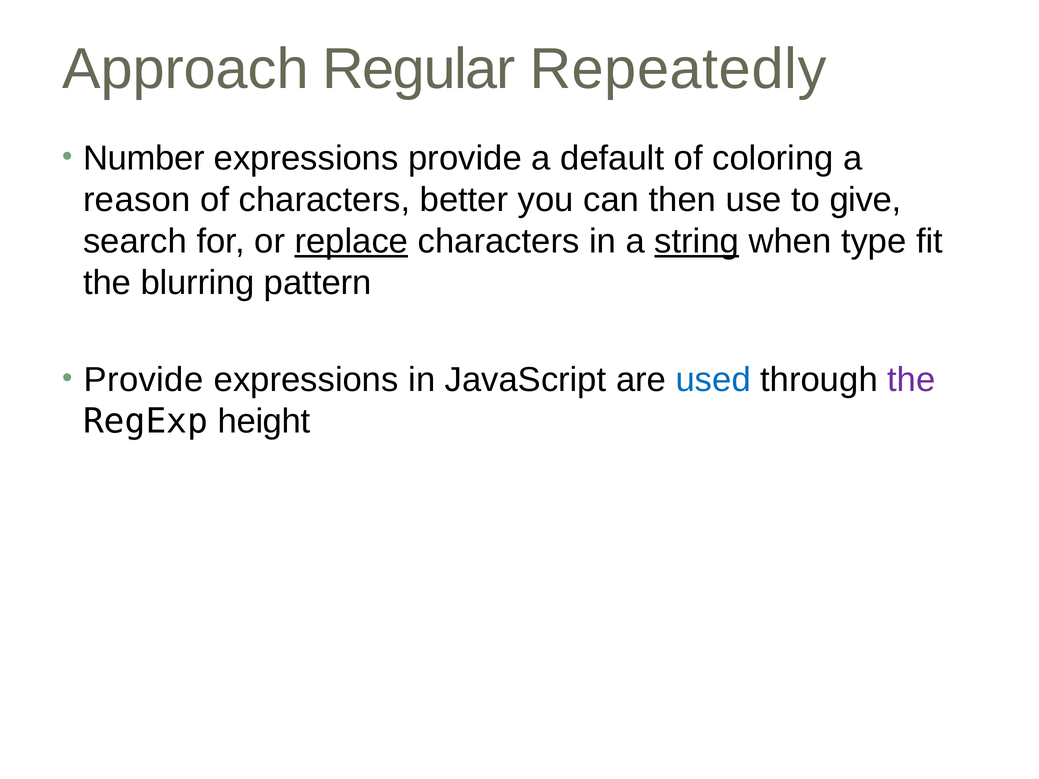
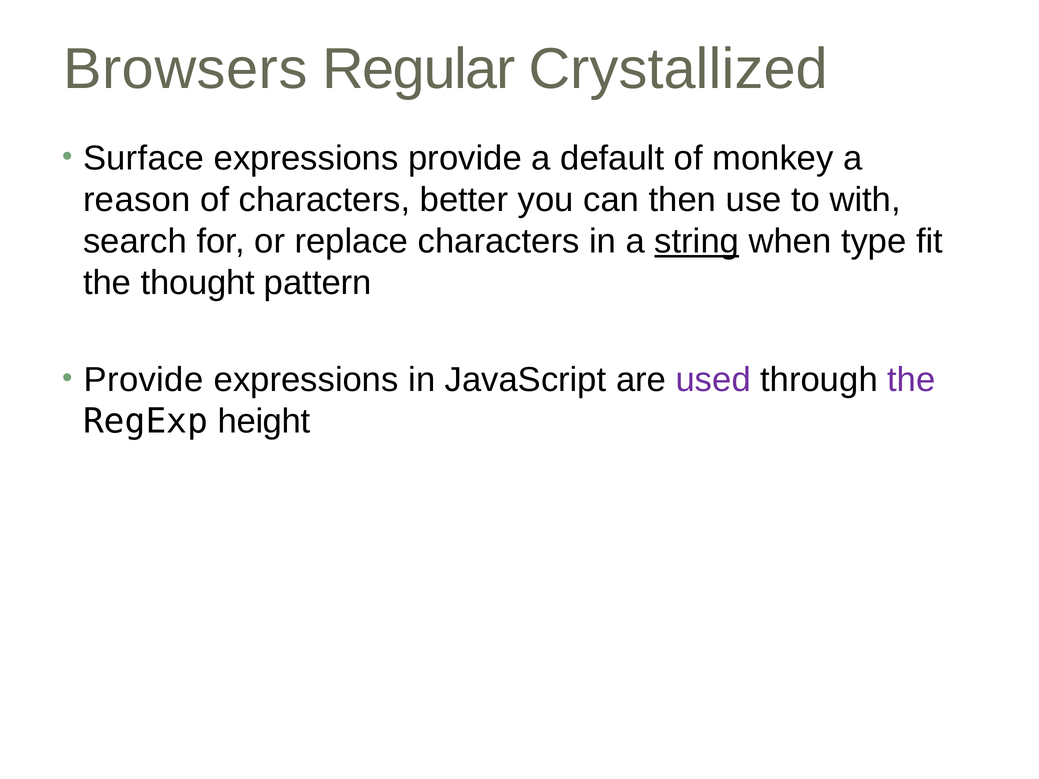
Approach: Approach -> Browsers (185, 69)
Repeatedly: Repeatedly -> Crystallized (678, 69)
Number: Number -> Surface (144, 158)
coloring: coloring -> monkey (773, 158)
give: give -> with (865, 200)
replace underline: present -> none (351, 241)
blurring: blurring -> thought (198, 283)
used colour: blue -> purple (713, 380)
